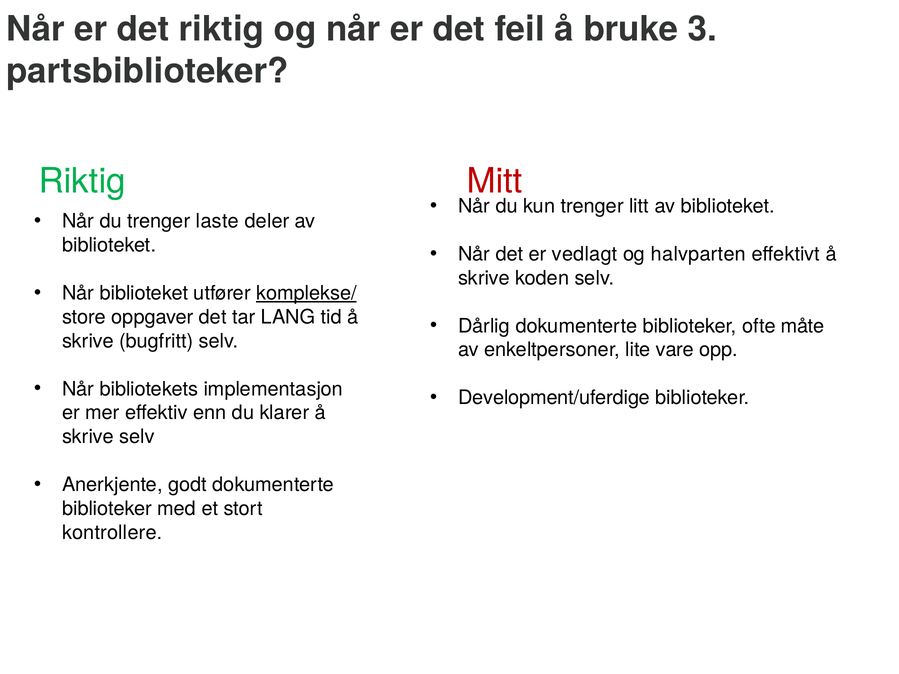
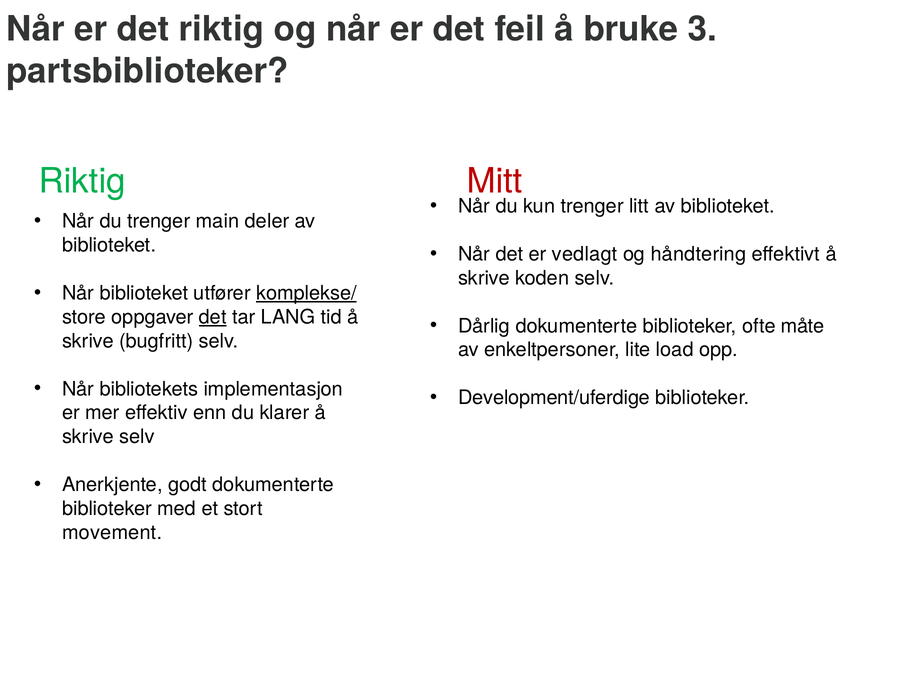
laste: laste -> main (217, 221)
halvparten: halvparten -> håndtering (698, 254)
det underline: none -> present (213, 317)
vare: vare -> load (675, 350)
kontrollere: kontrollere -> movement (112, 533)
